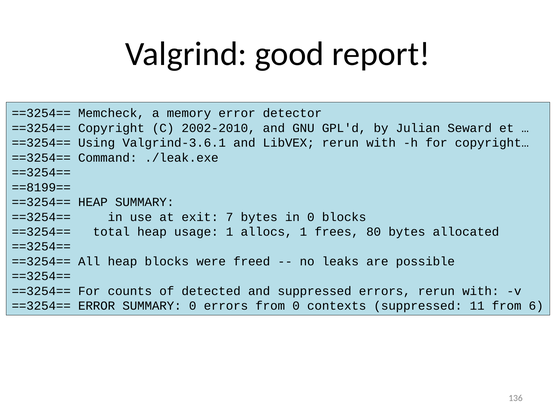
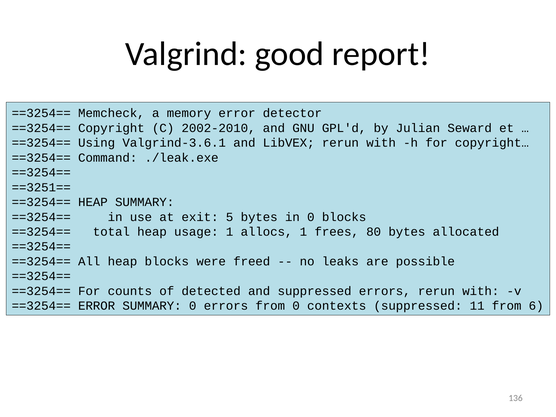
==8199==: ==8199== -> ==3251== (41, 187)
7: 7 -> 5 (230, 217)
